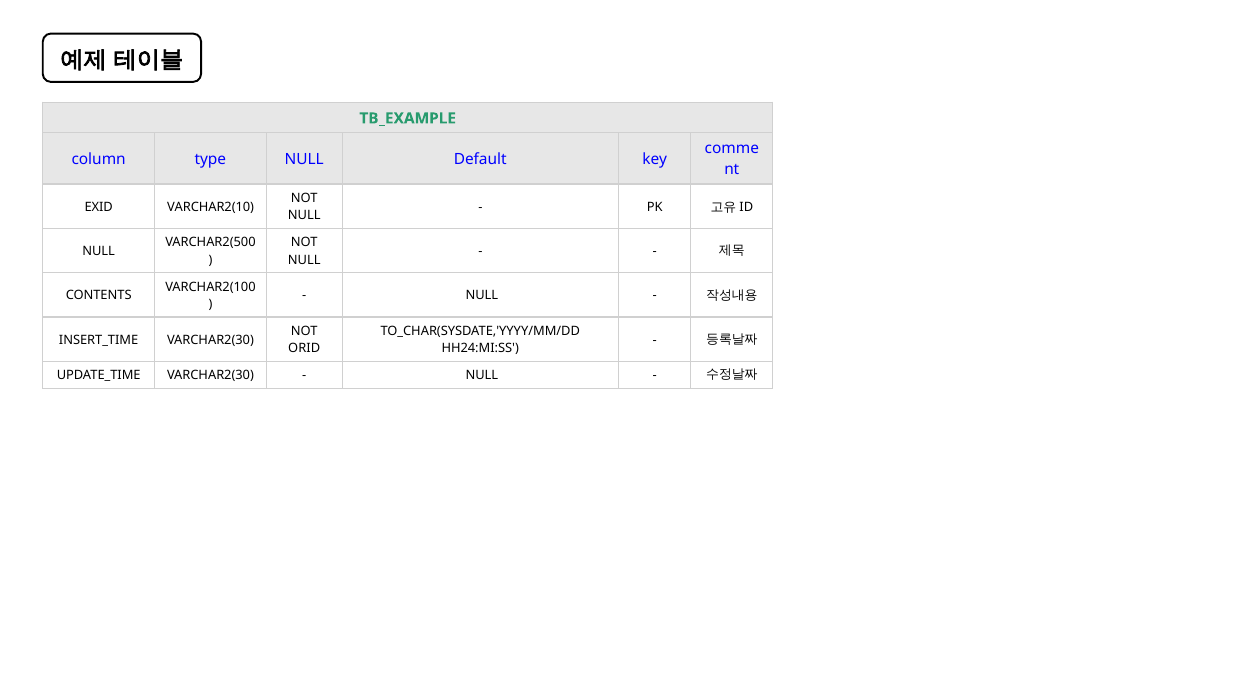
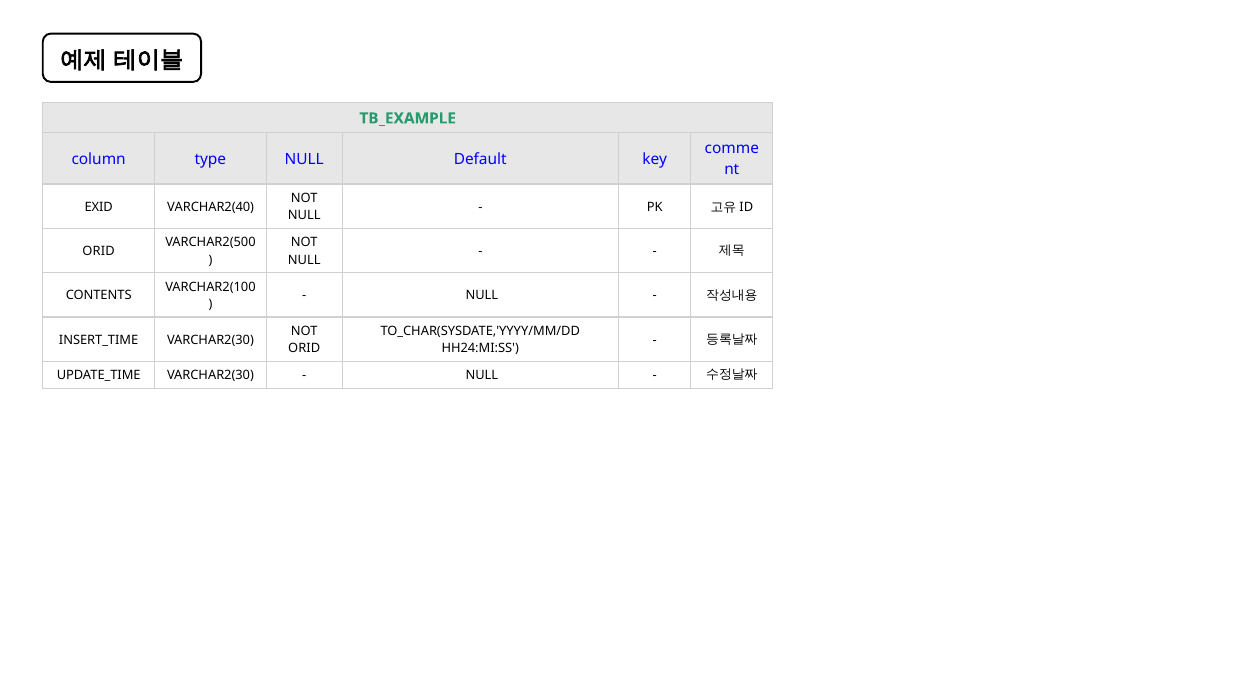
VARCHAR2(10: VARCHAR2(10 -> VARCHAR2(40 (211, 207)
NULL: NULL -> ORID (99, 251)
